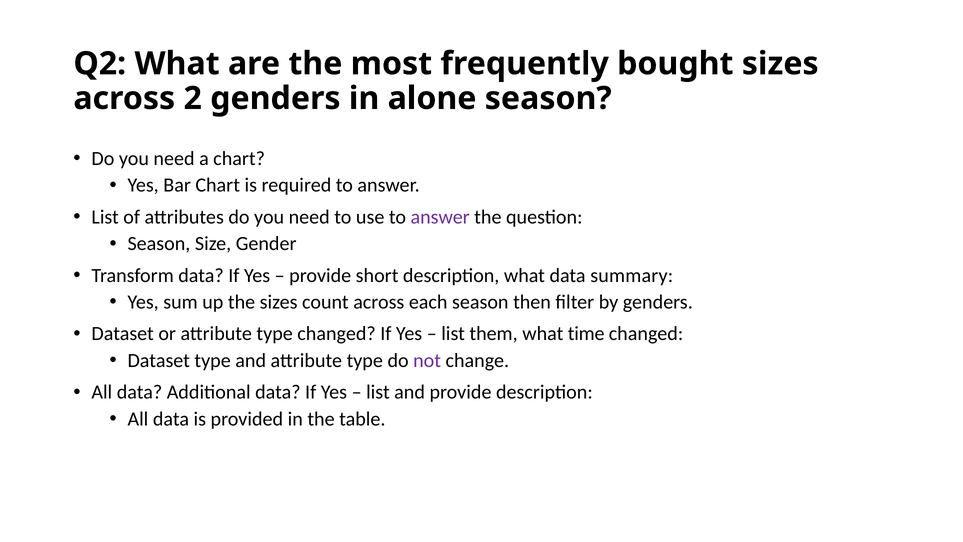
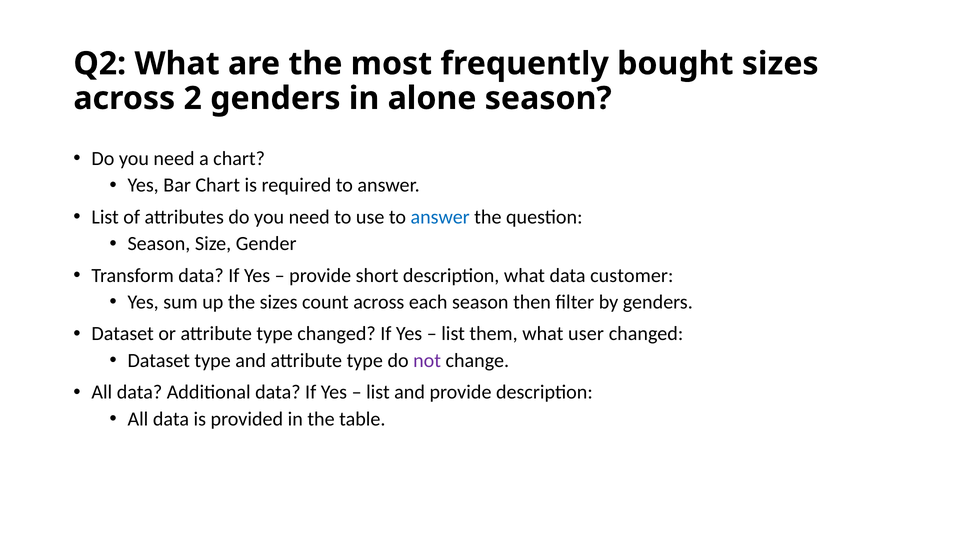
answer colour: purple -> blue (440, 217)
summary: summary -> customer (632, 275)
time: time -> user (586, 334)
